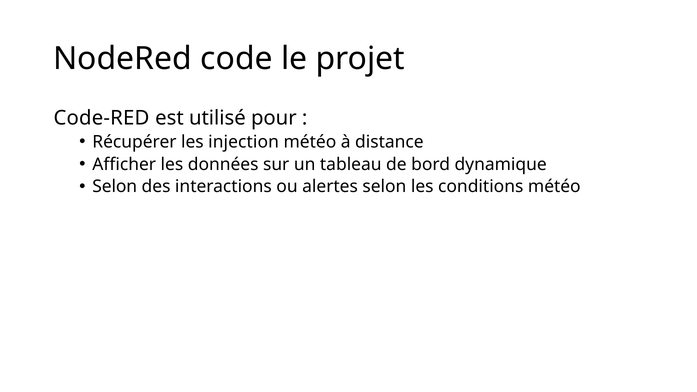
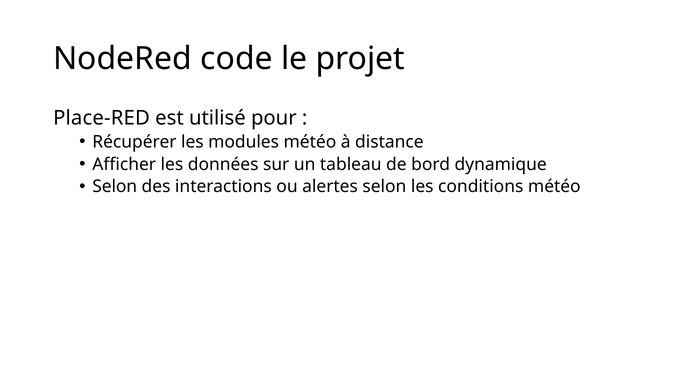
Code-RED: Code-RED -> Place-RED (102, 118)
injection: injection -> modules (244, 142)
